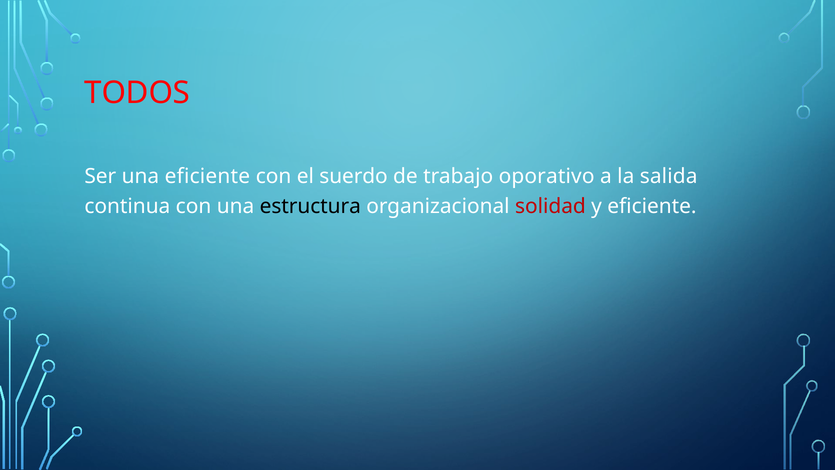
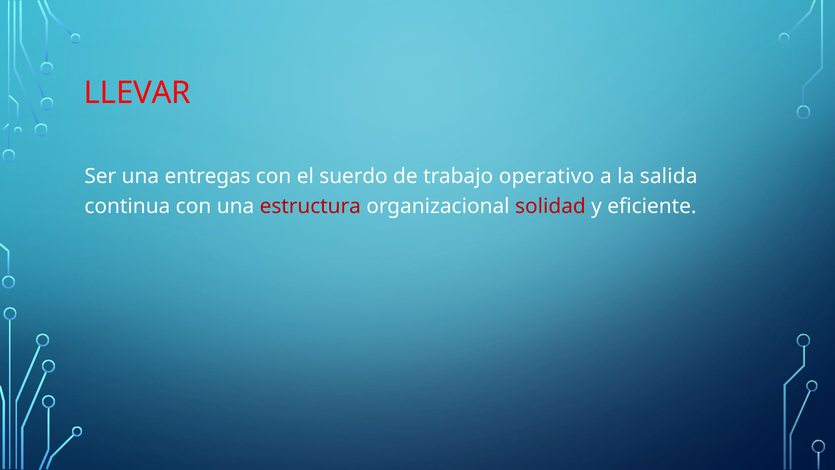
TODOS: TODOS -> LLEVAR (137, 93)
una eficiente: eficiente -> entregas (208, 176)
oporativo: oporativo -> operativo (547, 176)
estructura colour: black -> red (310, 206)
